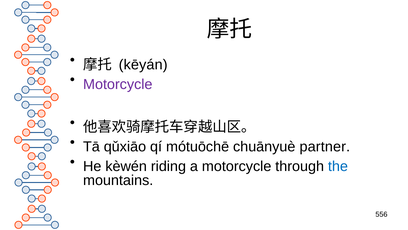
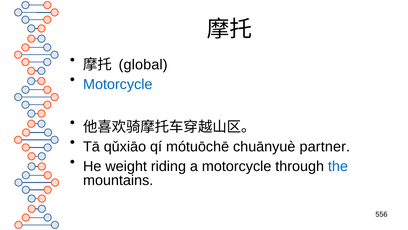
kēyán: kēyán -> global (143, 64)
Motorcycle colour: purple -> blue (118, 84)
kèwén: kèwén -> weight (126, 166)
